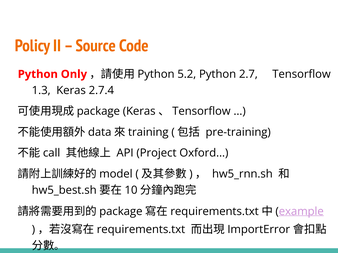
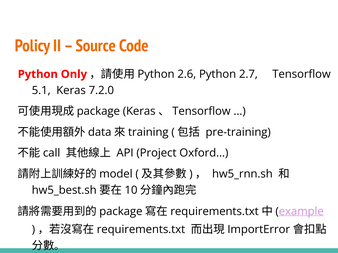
5.2: 5.2 -> 2.6 (187, 74)
1.3: 1.3 -> 5.1 (41, 91)
2.7.4: 2.7.4 -> 7.2.0 (101, 91)
